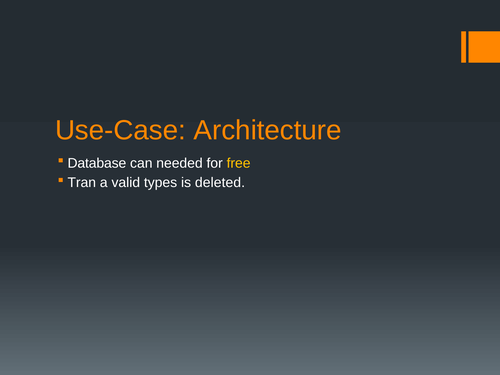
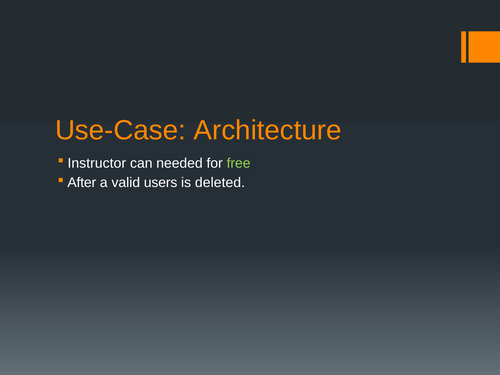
Database: Database -> Instructor (97, 163)
free colour: yellow -> light green (239, 163)
Tran: Tran -> After (82, 183)
types: types -> users (161, 183)
